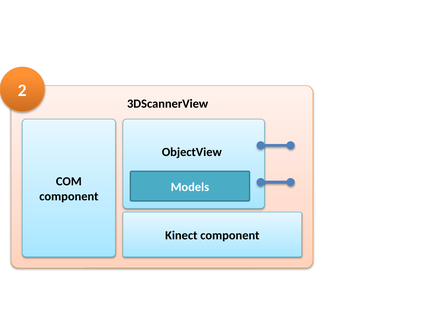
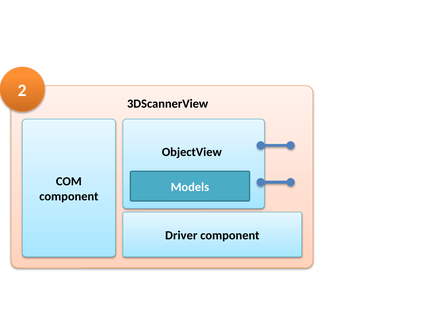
Kinect: Kinect -> Driver (181, 236)
